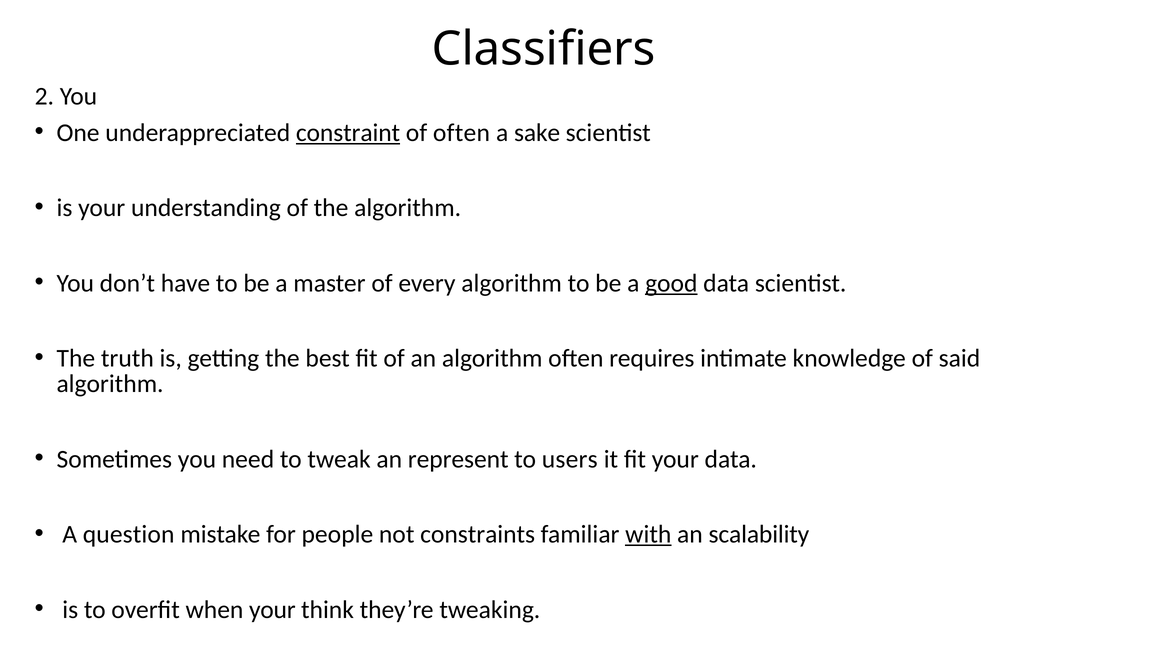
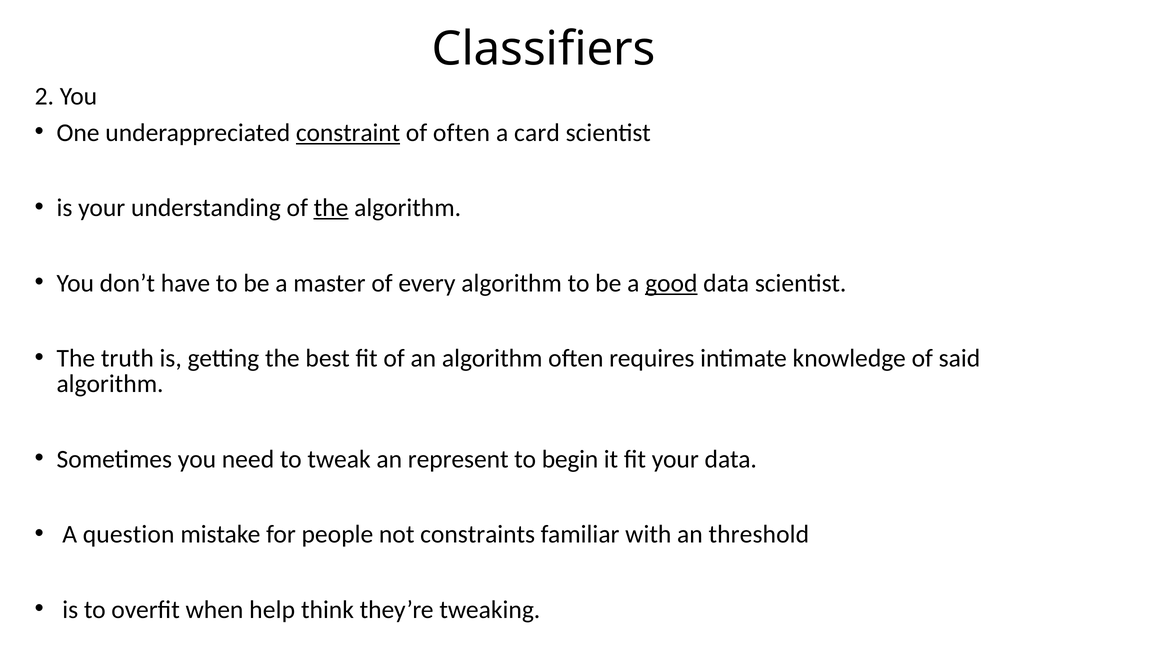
sake: sake -> card (537, 133)
the underline: none -> present (331, 208)
users: users -> begin (570, 459)
with underline: present -> none (648, 535)
scalability: scalability -> threshold (759, 535)
when your: your -> help (272, 610)
